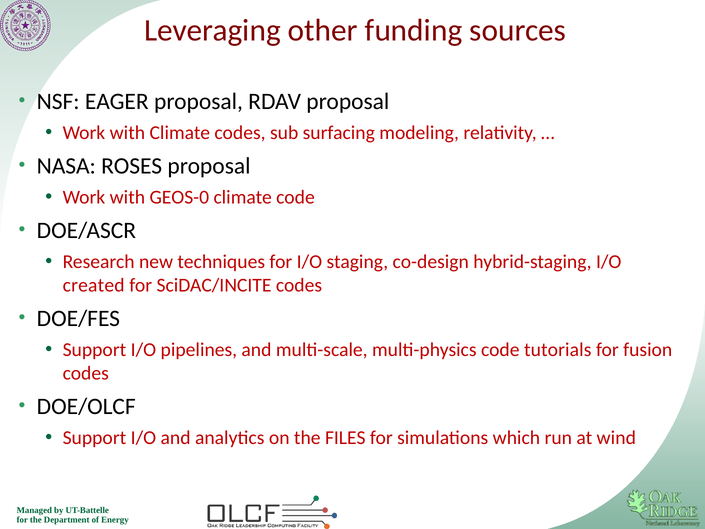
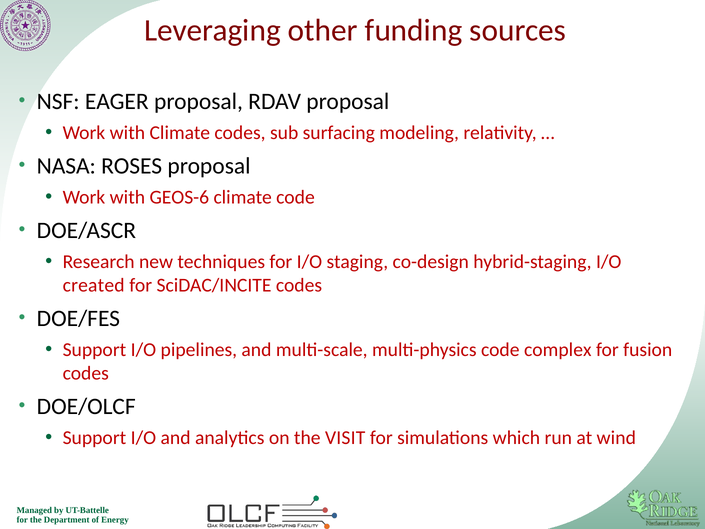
GEOS-0: GEOS-0 -> GEOS-6 (179, 197)
tutorials: tutorials -> complex (558, 350)
FILES: FILES -> VISIT (345, 438)
